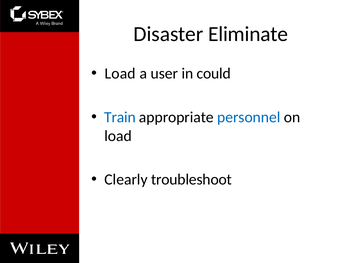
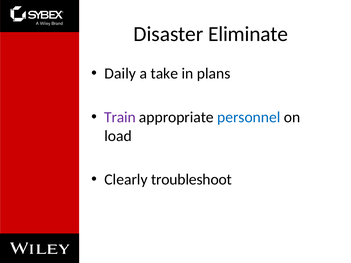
Load: Load -> Daily (120, 74)
user: user -> take (164, 74)
could: could -> plans (214, 74)
Train colour: blue -> purple (120, 117)
